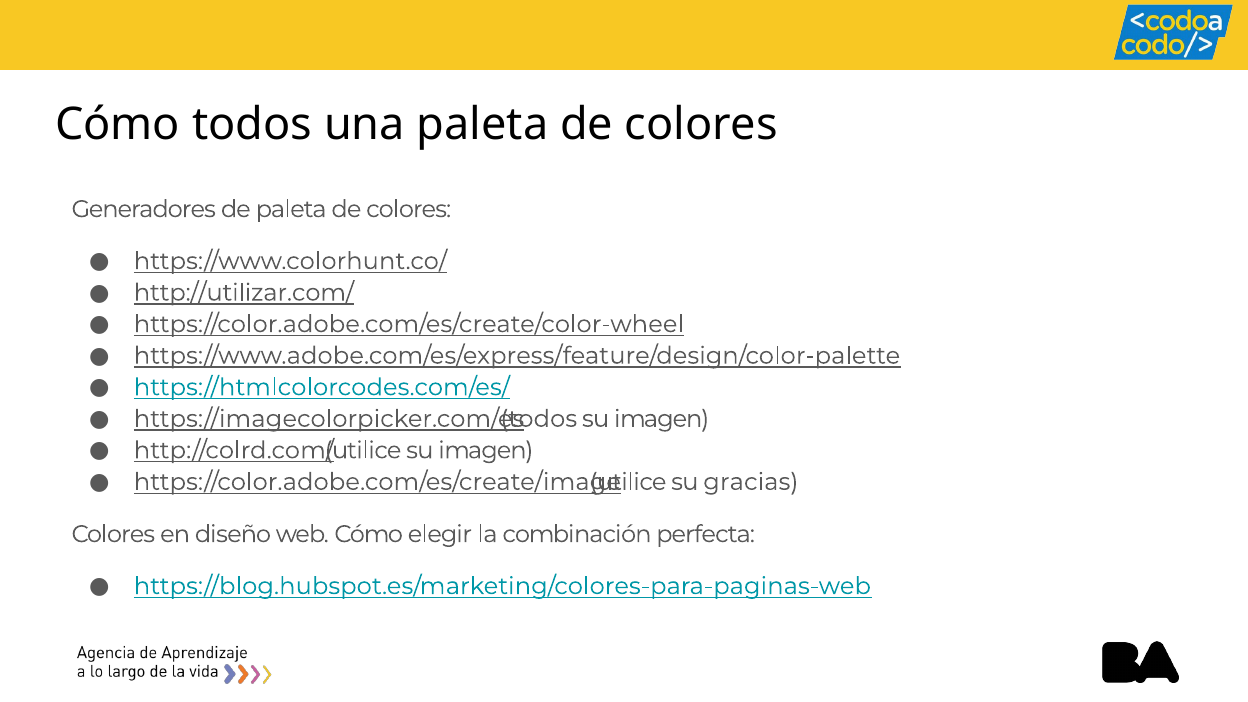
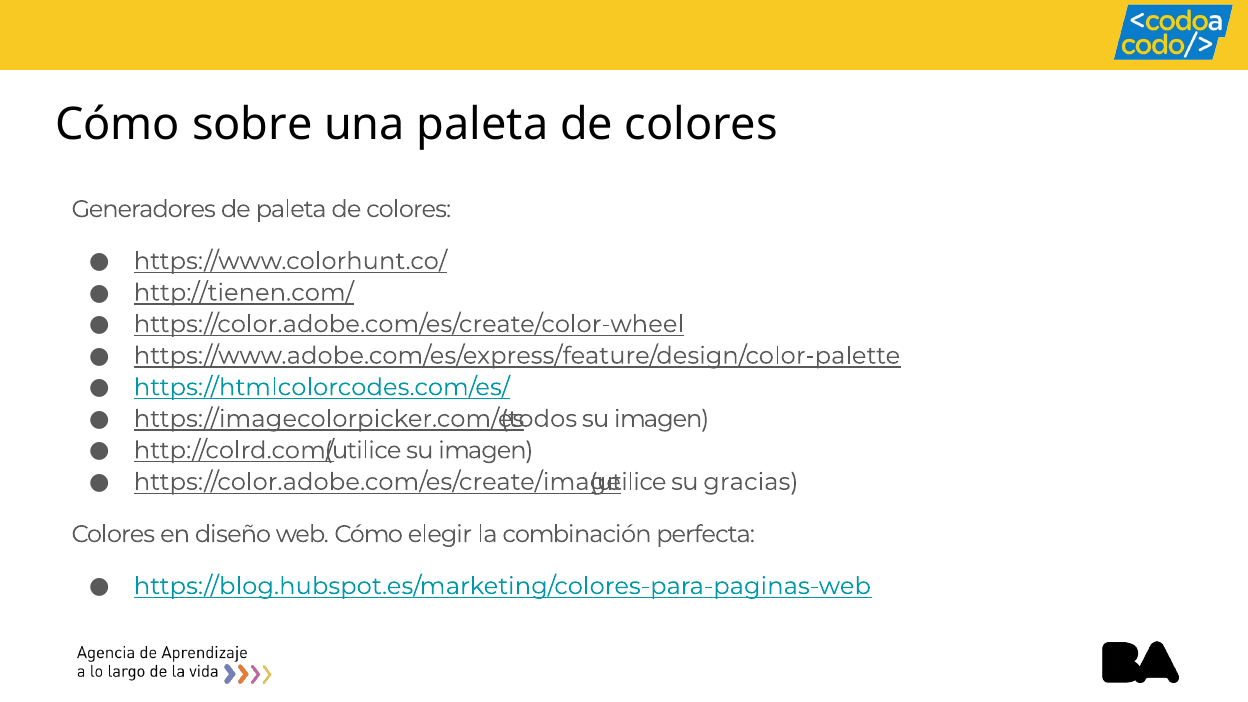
Cómo todos: todos -> sobre (252, 124)
http://utilizar.com/: http://utilizar.com/ -> http://tienen.com/ (244, 293)
